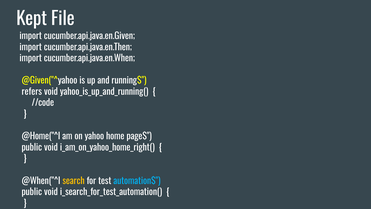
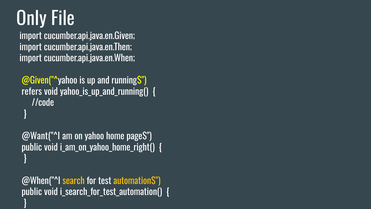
Kept: Kept -> Only (32, 19)
@Home("^I: @Home("^I -> @Want("^I (41, 136)
automation$ colour: light blue -> yellow (137, 181)
